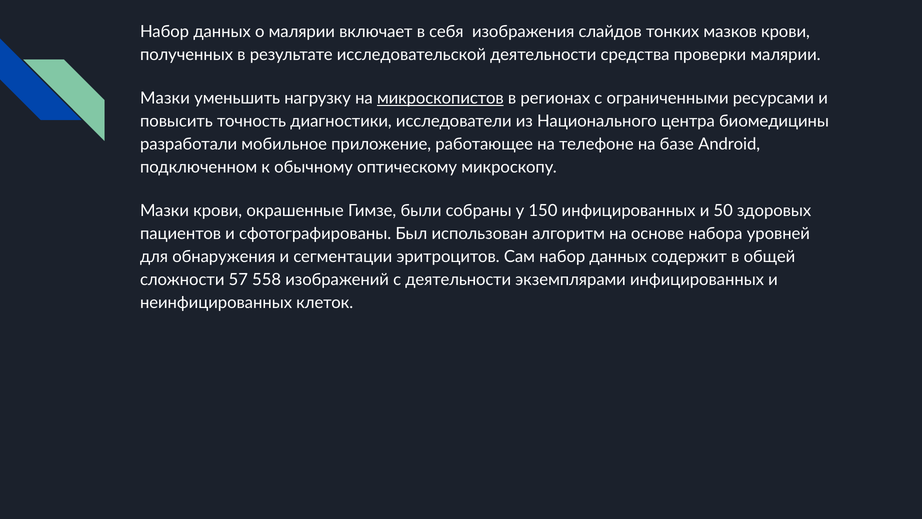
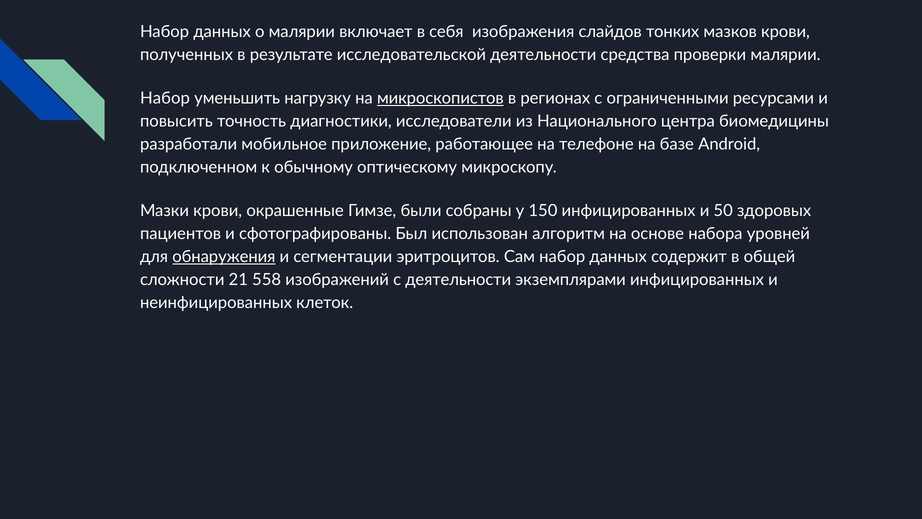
Мазки: Мазки -> Набор (165, 98)
обнаружения underline: none -> present (224, 257)
57: 57 -> 21 (238, 280)
